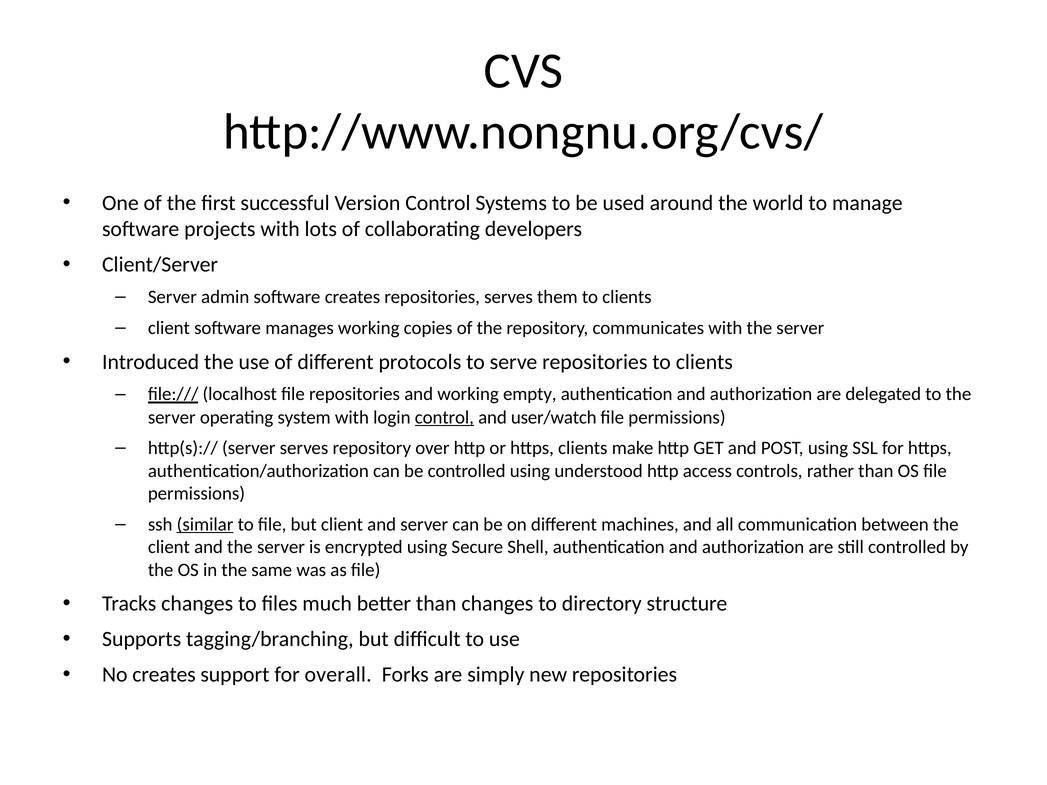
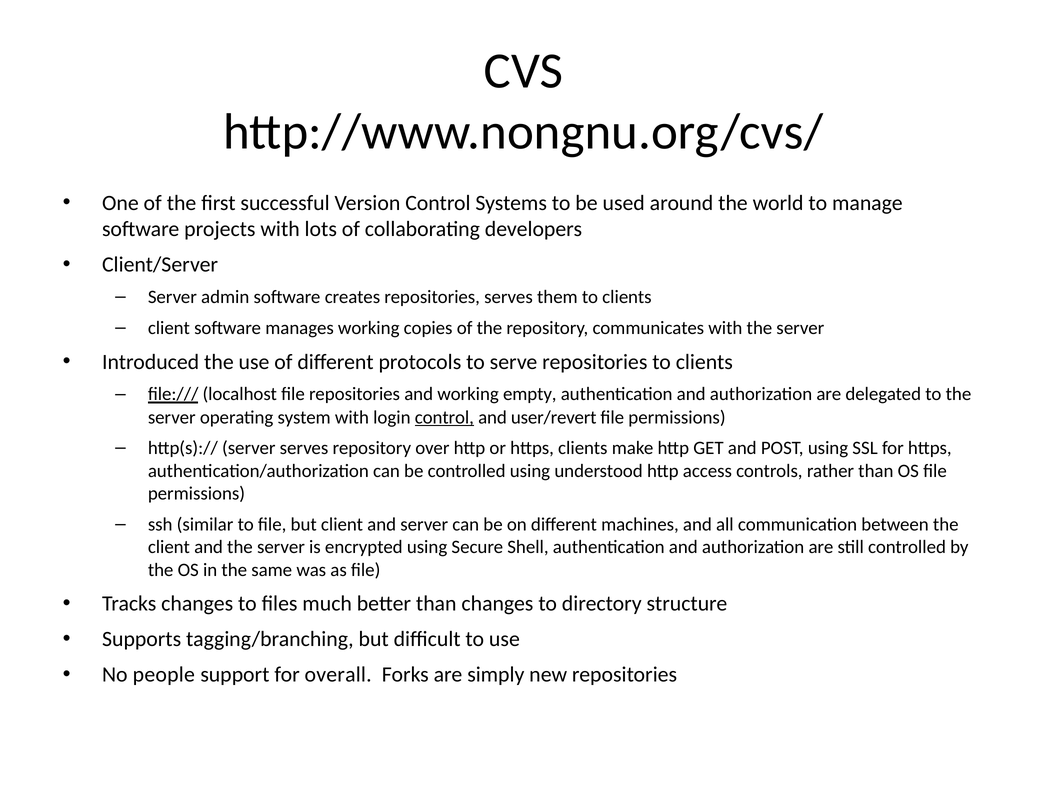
user/watch: user/watch -> user/revert (554, 417)
similar underline: present -> none (205, 525)
No creates: creates -> people (164, 675)
